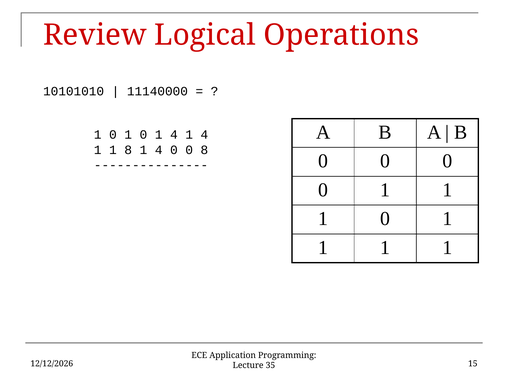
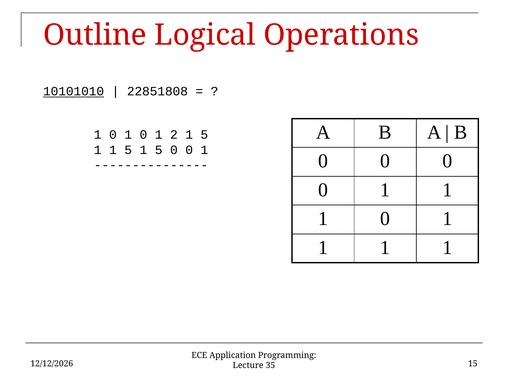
Review: Review -> Outline (95, 35)
10101010 underline: none -> present (74, 91)
11140000: 11140000 -> 22851808 (157, 91)
0 1 4: 4 -> 2 (174, 135)
4: 4 -> 5 (204, 135)
1 1 8: 8 -> 5 (128, 150)
4: 4 -> 5 (159, 150)
8: 8 -> 1 (204, 150)
